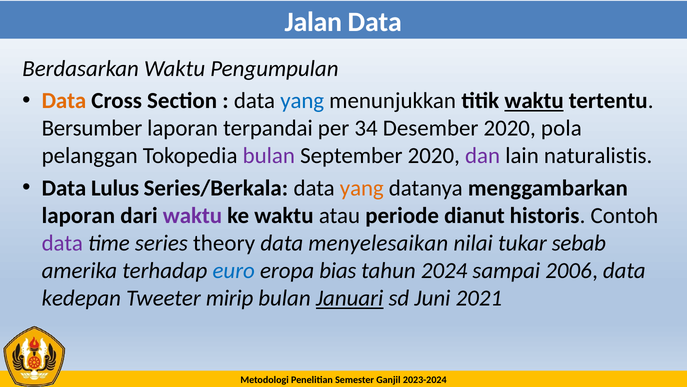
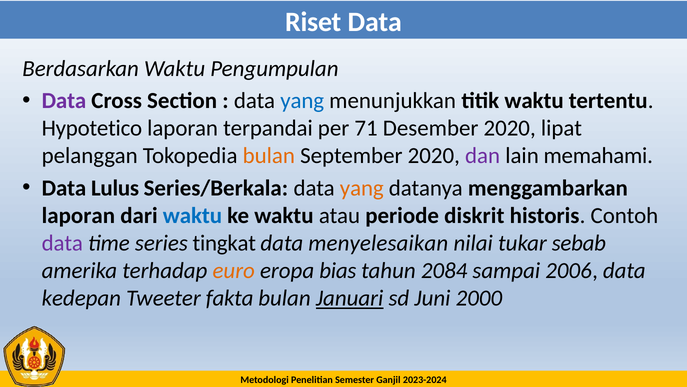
Jalan: Jalan -> Riset (313, 22)
Data colour: orange -> purple (64, 101)
waktu underline: present -> none (534, 101)
Bersumber: Bersumber -> Hypotetico (92, 128)
34: 34 -> 71 (366, 128)
pola: pola -> lipat (561, 128)
bulan colour: purple -> orange (269, 156)
naturalistis: naturalistis -> memahami (598, 156)
waktu colour: purple -> blue (192, 215)
dianut: dianut -> diskrit (474, 215)
theory: theory -> tingkat (224, 243)
euro colour: blue -> orange (234, 270)
2024: 2024 -> 2084 (444, 270)
mirip: mirip -> fakta (230, 298)
2021: 2021 -> 2000 (479, 298)
